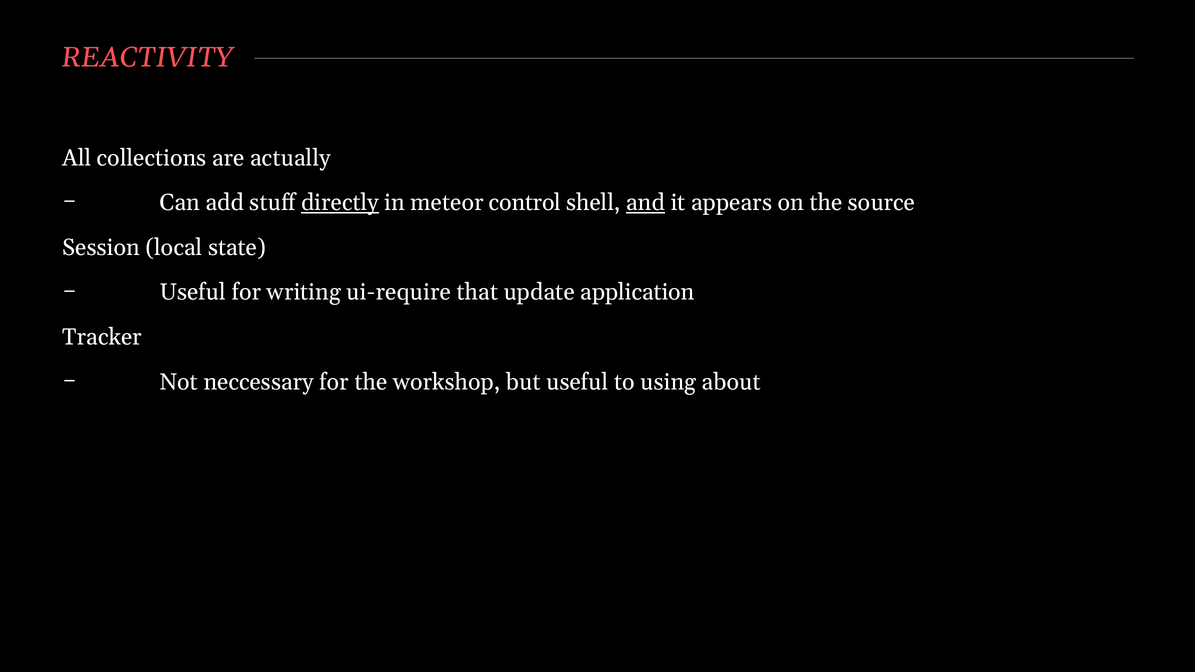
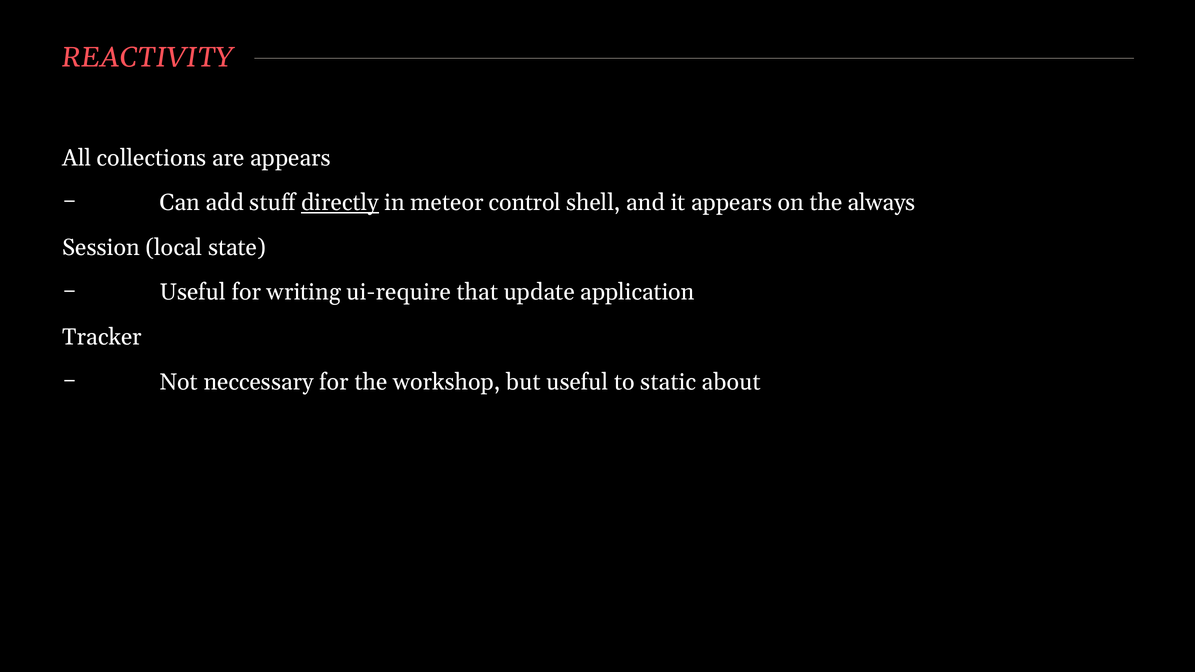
are actually: actually -> appears (291, 158)
and underline: present -> none (646, 203)
source: source -> always (882, 203)
using: using -> static (668, 382)
